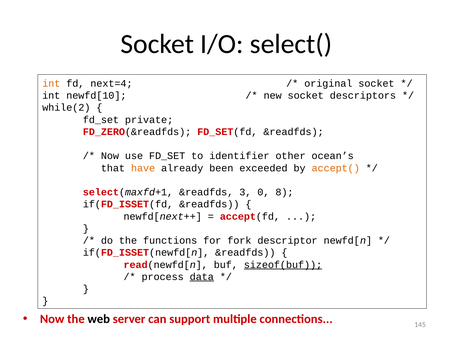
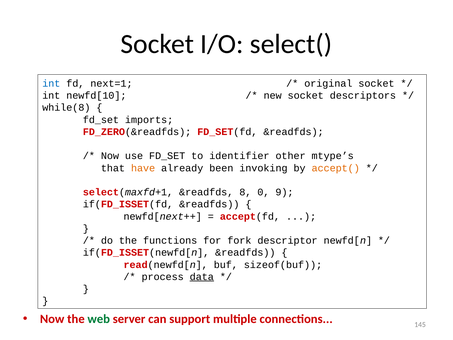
int colour: orange -> blue (51, 83)
next=4: next=4 -> next=1 (111, 83)
while(2: while(2 -> while(8 (66, 108)
private: private -> imports (149, 120)
ocean’s: ocean’s -> mtype’s (333, 156)
exceeded: exceeded -> invoking (263, 168)
3: 3 -> 8 (245, 192)
8: 8 -> 9 (284, 192)
sizeof(buf underline: present -> none (283, 265)
web colour: black -> green (99, 319)
